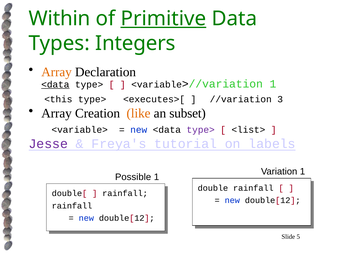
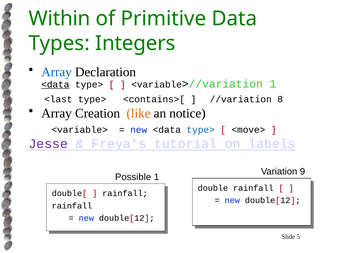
Primitive underline: present -> none (163, 19)
Array colour: orange -> blue (57, 72)
<this: <this -> <last (58, 99)
<executes>[: <executes>[ -> <contains>[ (154, 99)
3: 3 -> 8 (280, 99)
subset: subset -> notice (188, 113)
type> colour: purple -> blue (201, 130)
<list>: <list> -> <move> (248, 130)
Variation 1: 1 -> 9 (302, 171)
